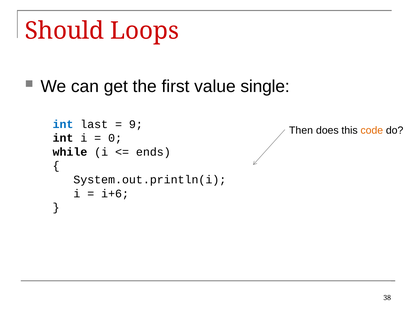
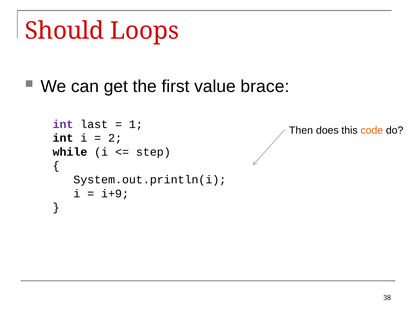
single: single -> brace (265, 86)
int colour: blue -> purple (63, 124)
9: 9 -> 1 (136, 124)
0: 0 -> 2 (115, 138)
ends: ends -> step (153, 152)
i+6: i+6 -> i+9 (115, 194)
